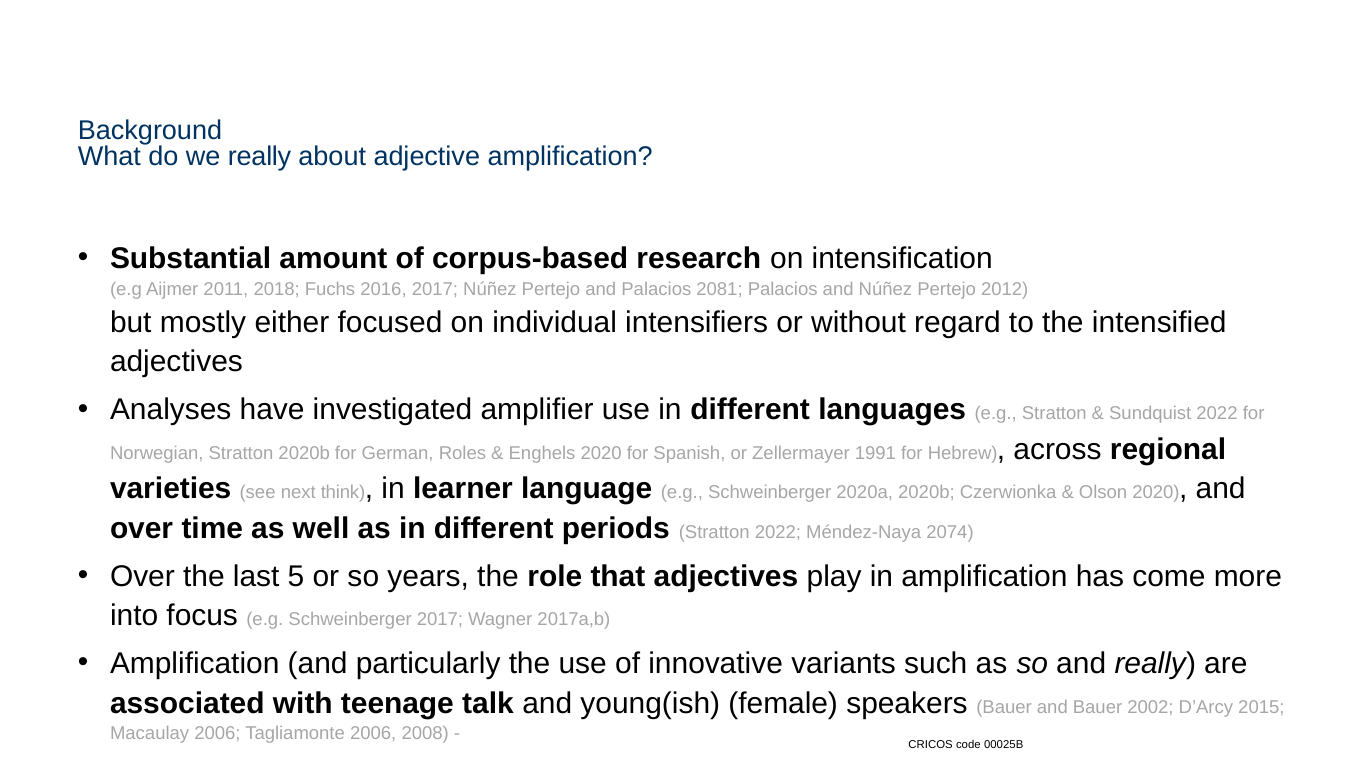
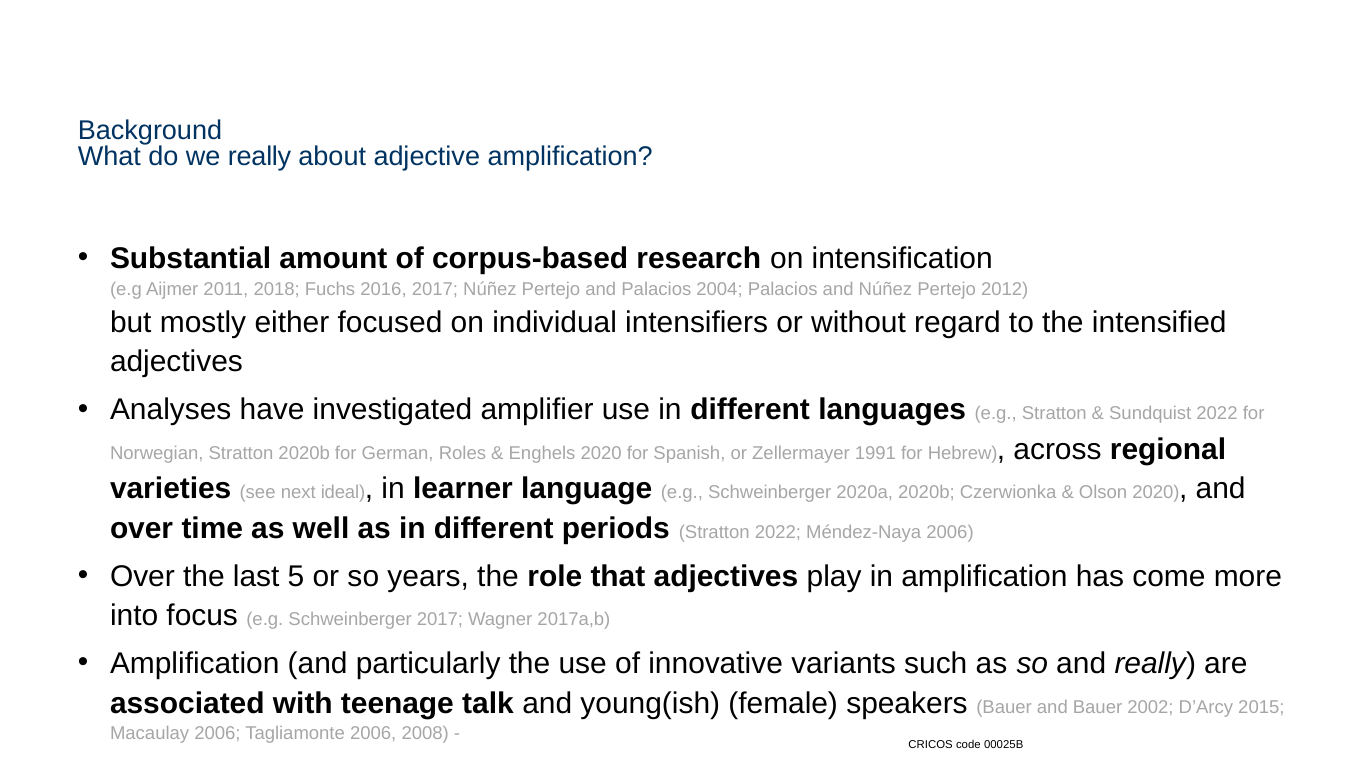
2081: 2081 -> 2004 (720, 289)
think: think -> ideal (343, 493)
Méndez-Naya 2074: 2074 -> 2006 (950, 532)
